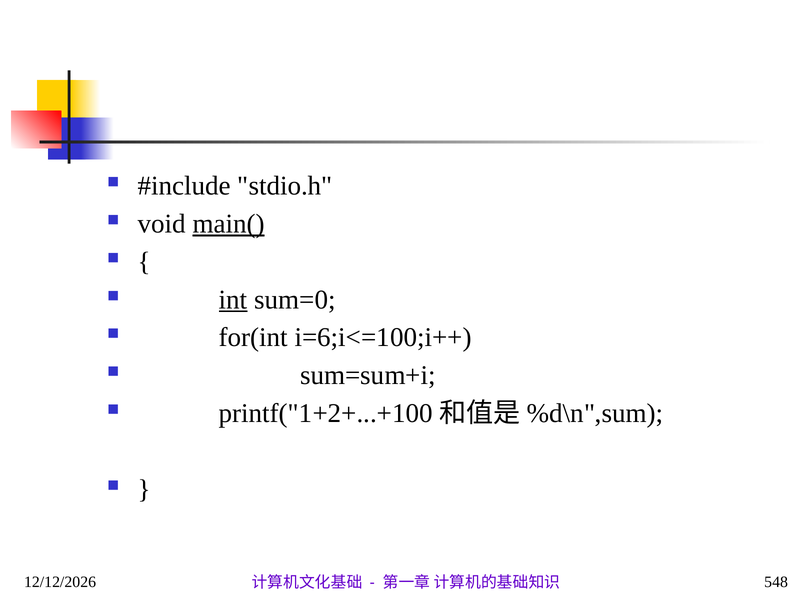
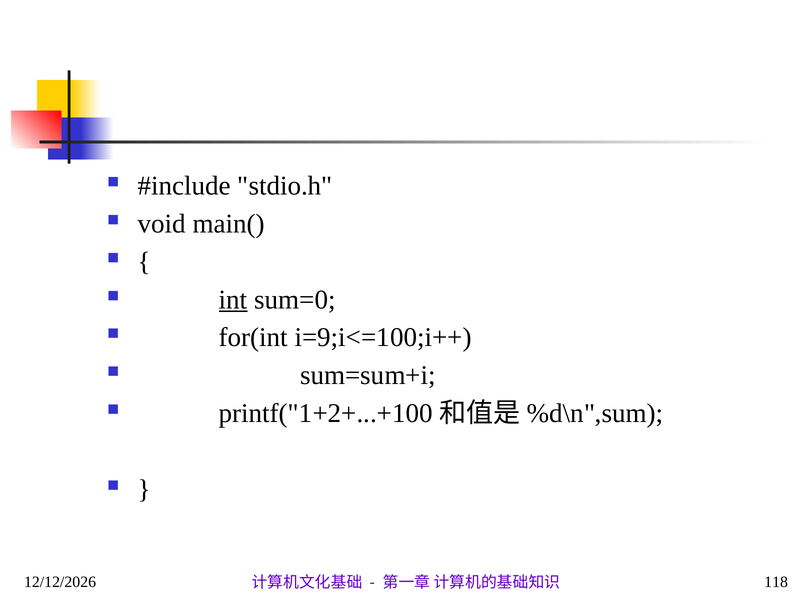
main( underline: present -> none (229, 224)
i=6;i<=100;i++: i=6;i<=100;i++ -> i=9;i<=100;i++ (383, 338)
548: 548 -> 118 (776, 582)
